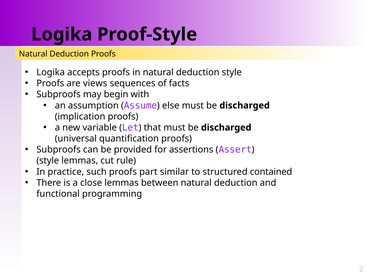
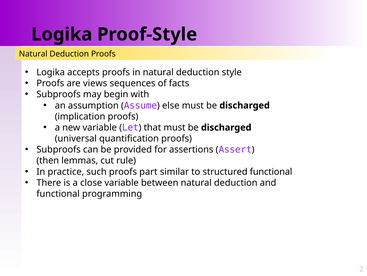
style: style -> then (48, 160)
structured contained: contained -> functional (271, 171)
close lemmas: lemmas -> variable (122, 182)
